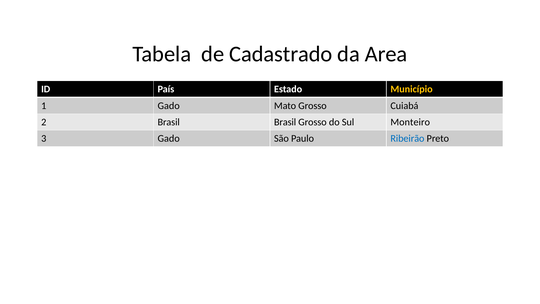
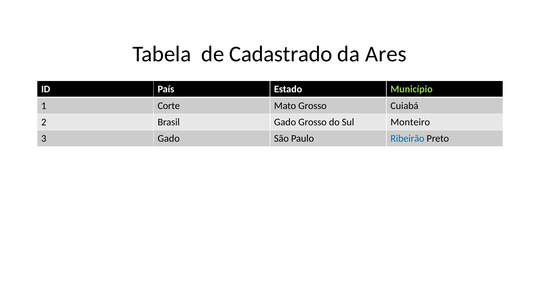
Area: Area -> Ares (386, 54)
Município colour: yellow -> light green (412, 89)
1 Gado: Gado -> Corte (169, 106)
Brasil Brasil: Brasil -> Gado (285, 122)
